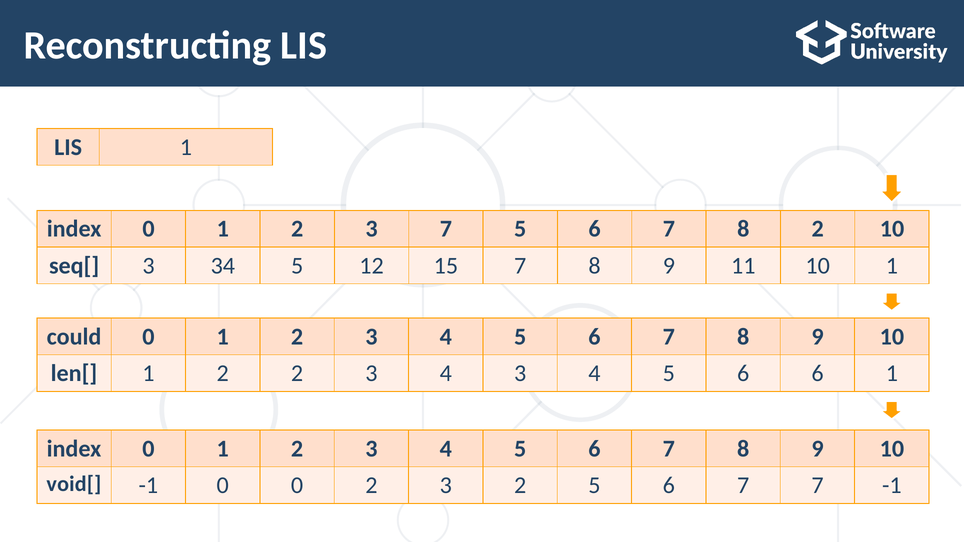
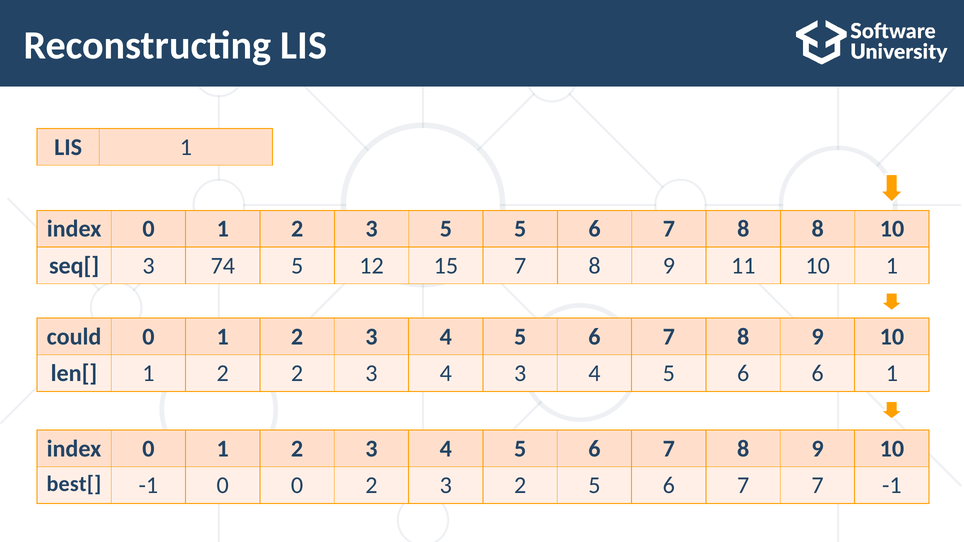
3 7: 7 -> 5 (446, 229)
8 2: 2 -> 8 (818, 229)
34: 34 -> 74 (223, 266)
void[: void[ -> best[ (74, 484)
